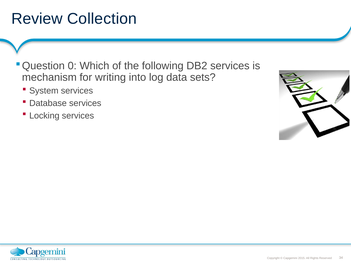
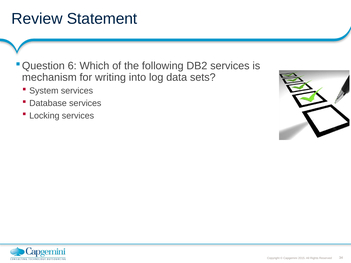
Collection: Collection -> Statement (102, 19)
0: 0 -> 6 (72, 66)
